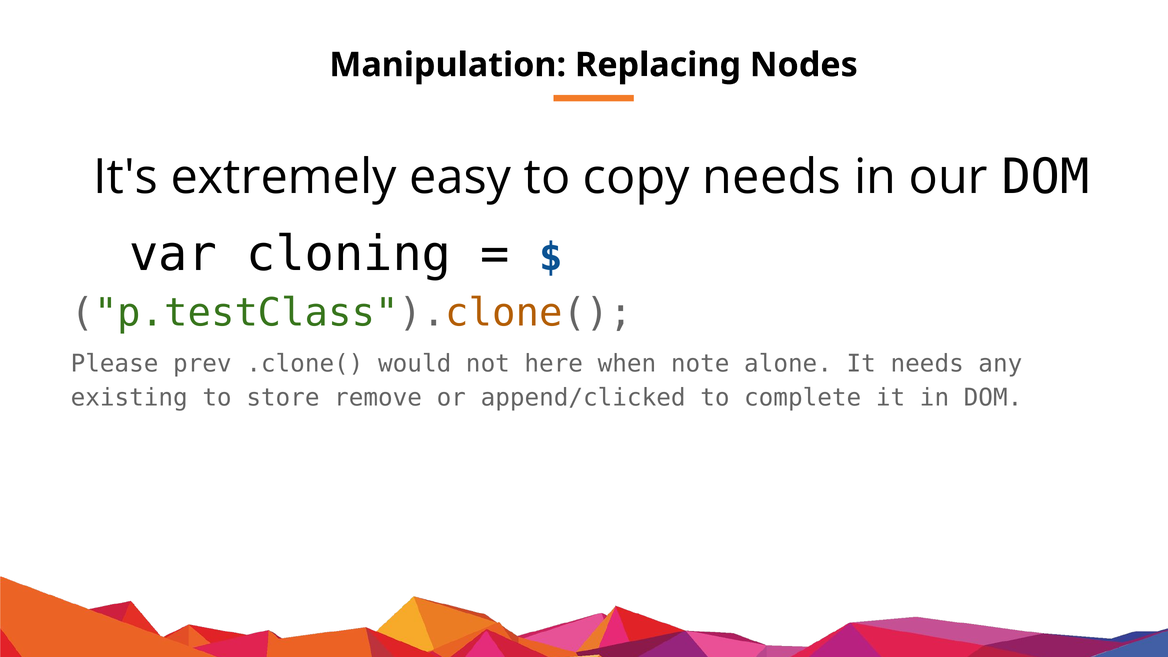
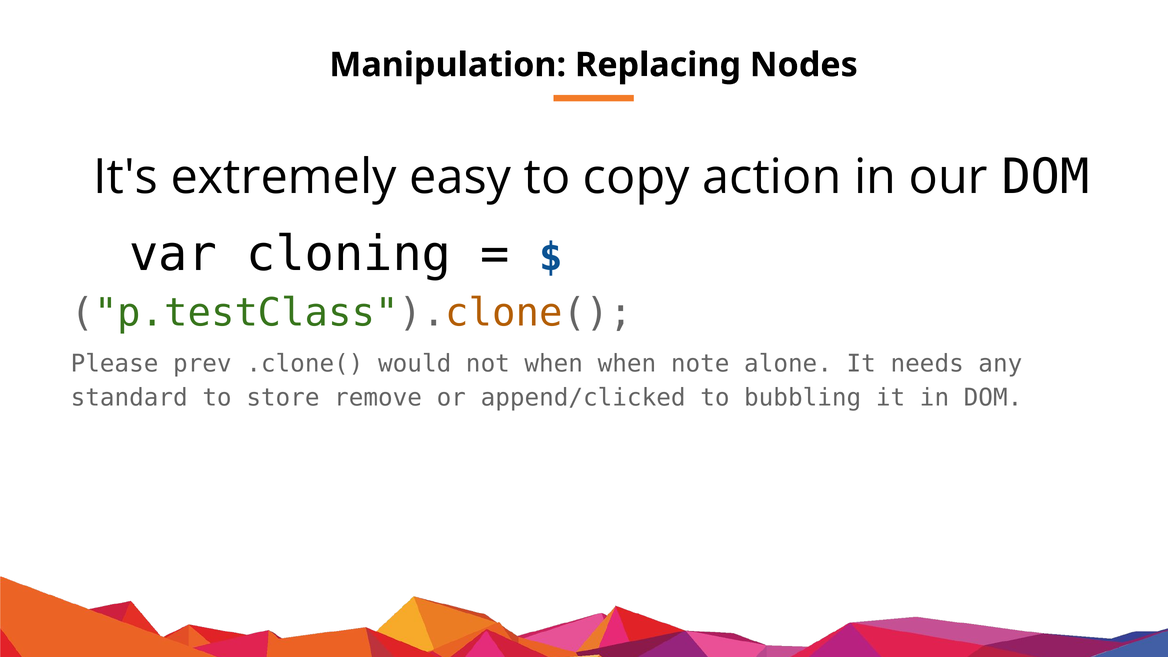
copy needs: needs -> action (772, 177)
not here: here -> when (554, 364)
existing: existing -> standard (129, 398)
complete: complete -> bubbling (803, 398)
